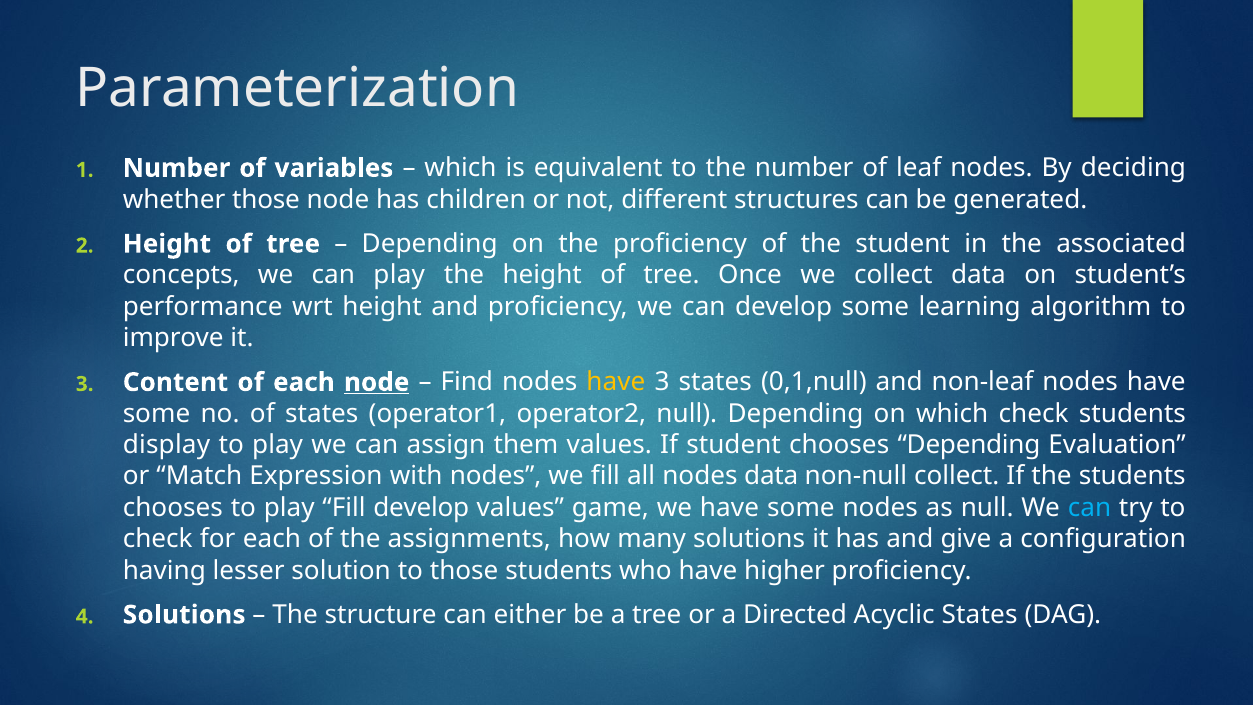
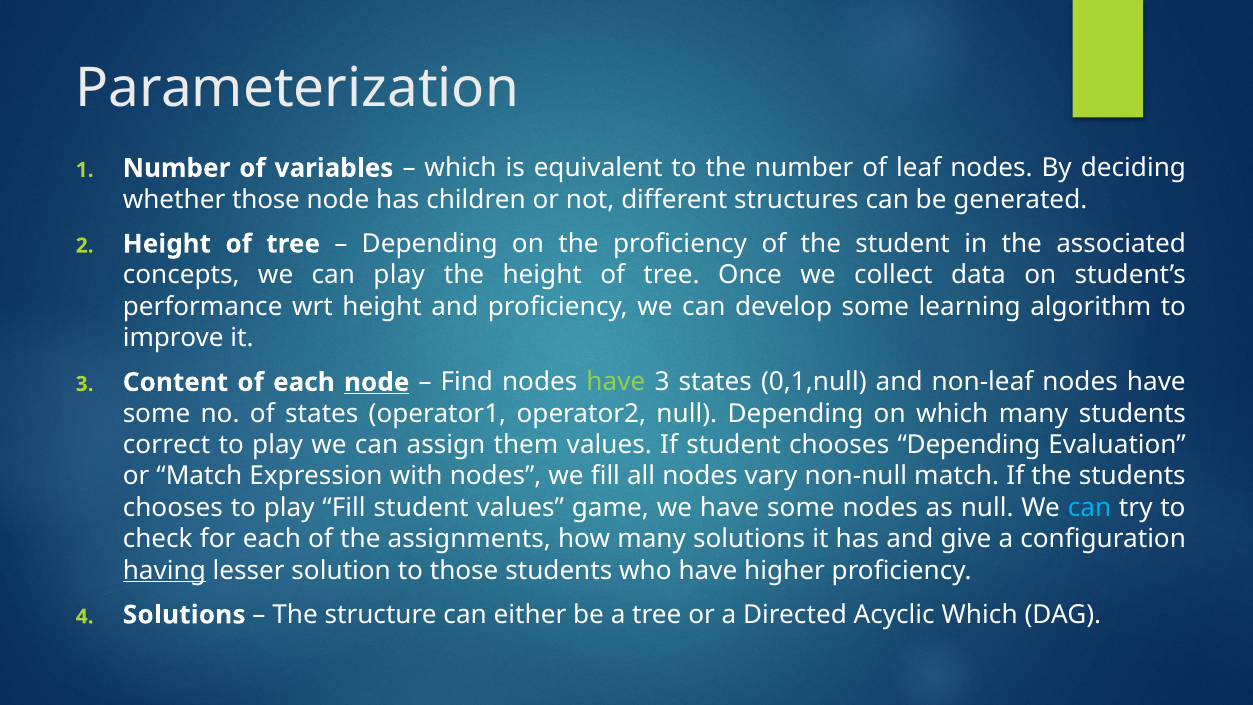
have colour: yellow -> light green (616, 382)
which check: check -> many (1033, 414)
display: display -> correct (167, 445)
nodes data: data -> vary (771, 476)
non-null collect: collect -> match (957, 476)
Fill develop: develop -> student (421, 508)
having underline: none -> present (164, 570)
Acyclic States: States -> Which (980, 615)
